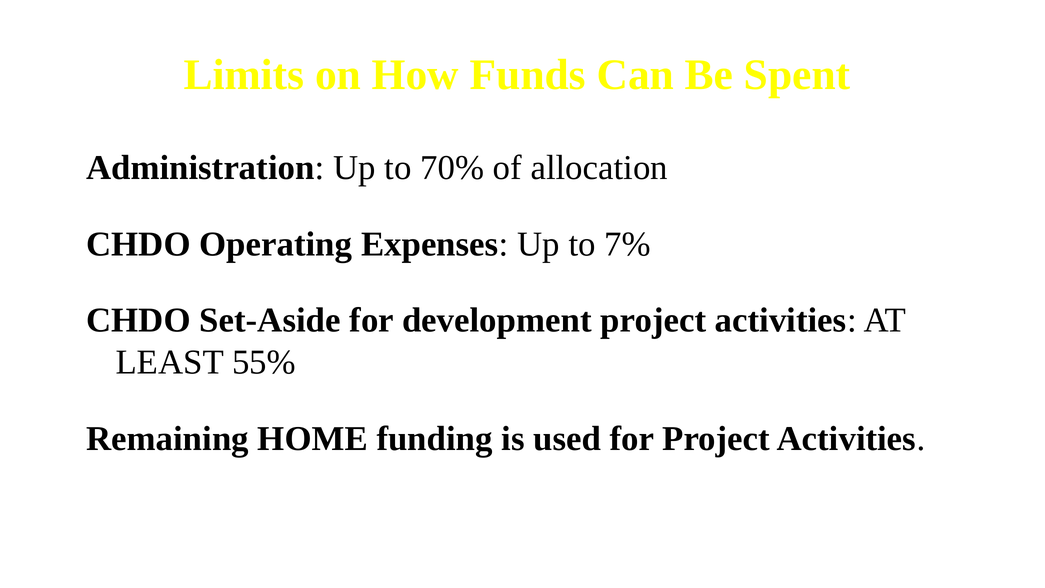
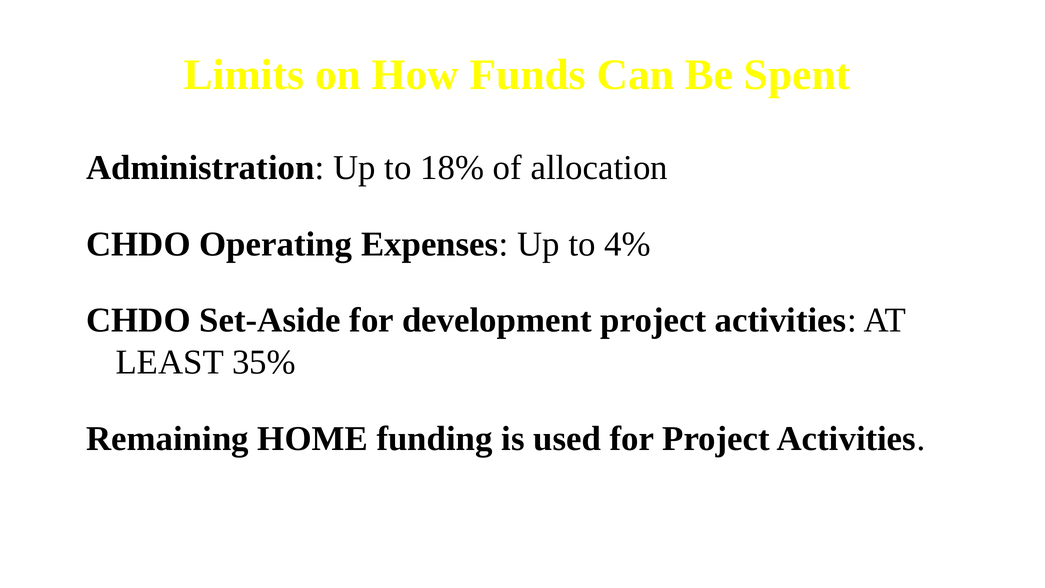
70%: 70% -> 18% (452, 168)
7%: 7% -> 4% (628, 244)
55%: 55% -> 35% (264, 362)
